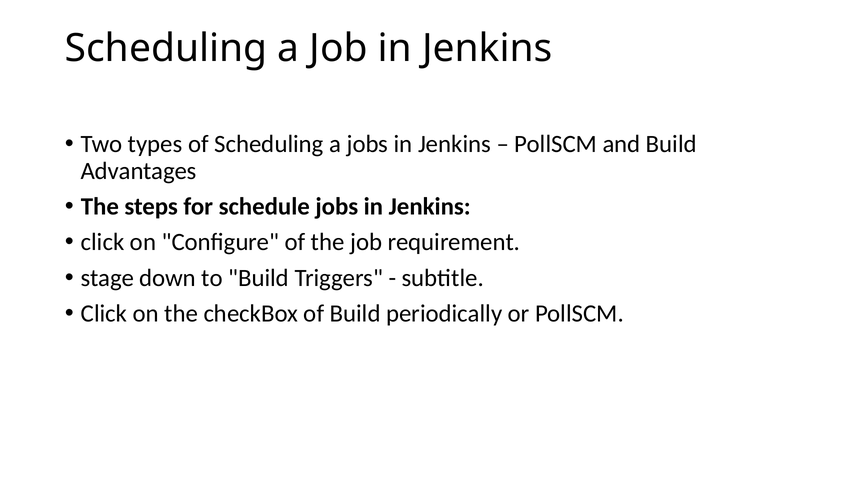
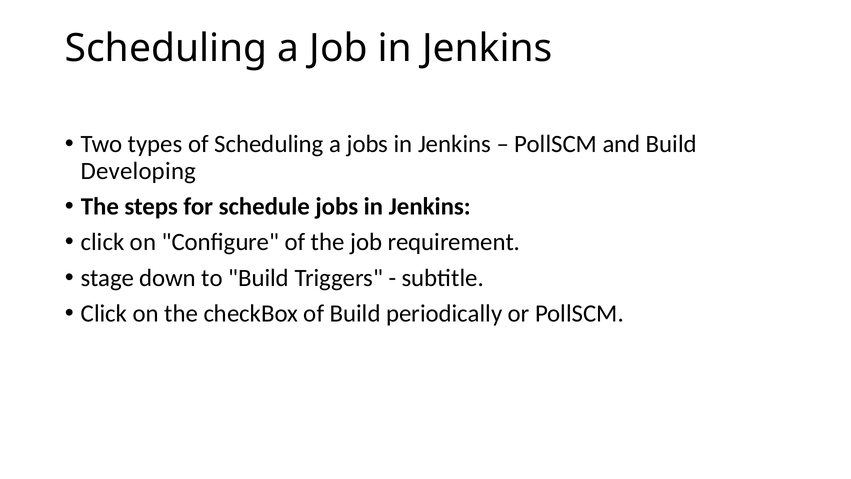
Advantages: Advantages -> Developing (138, 171)
